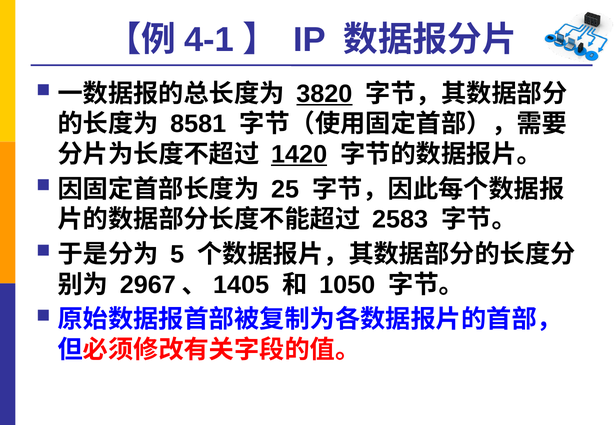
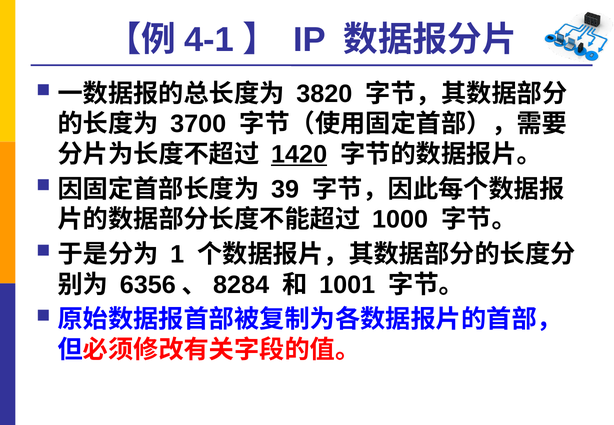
3820 underline: present -> none (324, 94)
8581: 8581 -> 3700 (198, 124)
25: 25 -> 39 (285, 189)
2583: 2583 -> 1000 (400, 220)
5: 5 -> 1 (177, 255)
2967: 2967 -> 6356 (148, 285)
1405: 1405 -> 8284 (241, 285)
1050: 1050 -> 1001 (347, 285)
